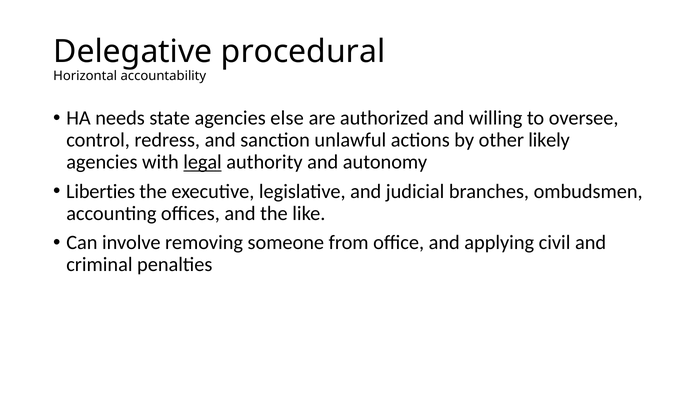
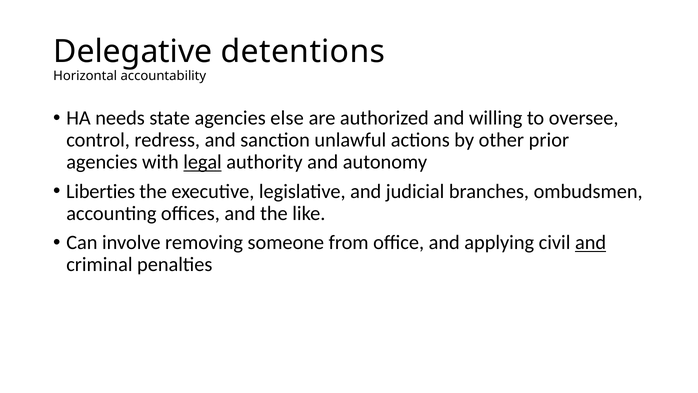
procedural: procedural -> detentions (303, 52)
likely: likely -> prior (549, 140)
and underline: none -> present (591, 243)
